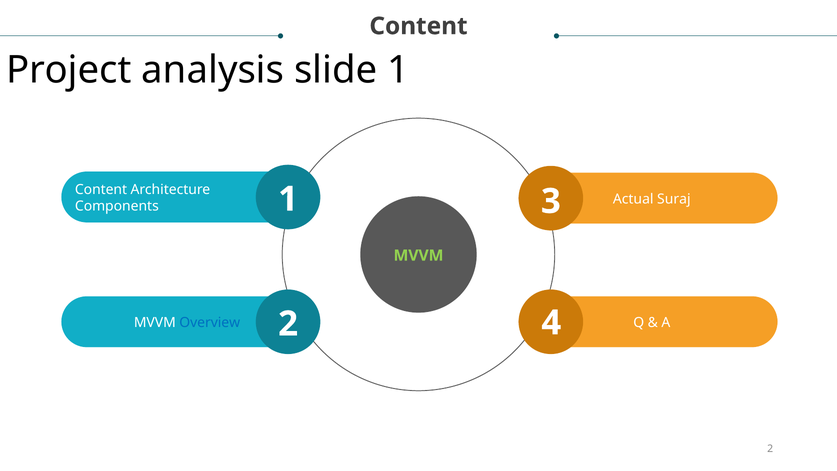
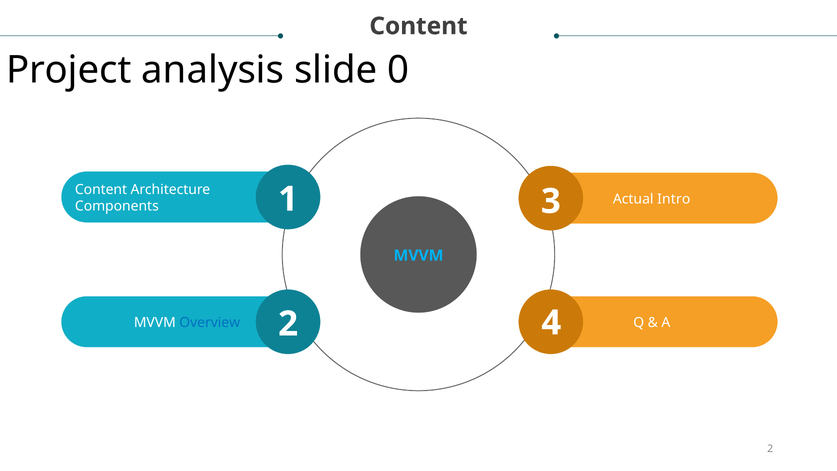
slide 1: 1 -> 0 (398, 70)
Suraj: Suraj -> Intro (674, 199)
MVVM colour: light green -> light blue (418, 255)
